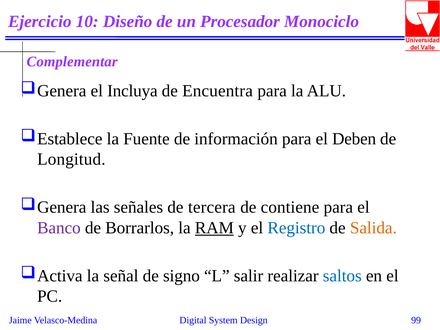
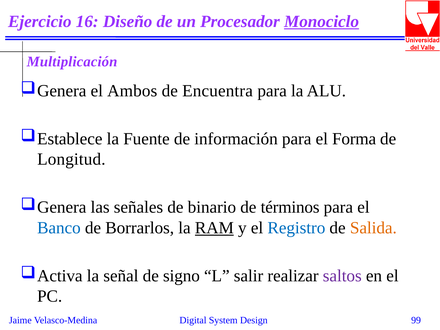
10: 10 -> 16 (87, 21)
Monociclo underline: none -> present (322, 21)
Complementar: Complementar -> Multiplicación (72, 62)
Incluya: Incluya -> Ambos (132, 91)
Deben: Deben -> Forma (354, 139)
tercera: tercera -> binario (212, 207)
contiene: contiene -> términos (290, 207)
Banco colour: purple -> blue (59, 228)
saltos colour: blue -> purple (342, 276)
